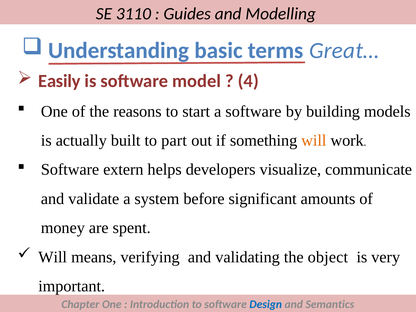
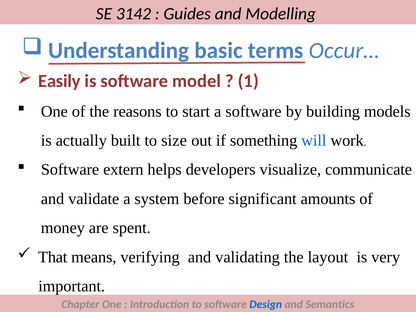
3110: 3110 -> 3142 (133, 14)
Great…: Great… -> Occur… (344, 50)
4: 4 -> 1 (248, 81)
part: part -> size (174, 140)
will colour: orange -> blue (314, 140)
Will: Will -> That (53, 257)
object: object -> layout (328, 257)
